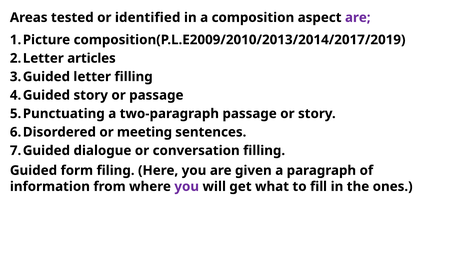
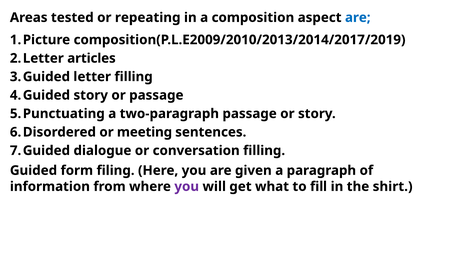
identified: identified -> repeating (148, 18)
are colour: purple -> blue (358, 18)
ones: ones -> shirt (393, 187)
